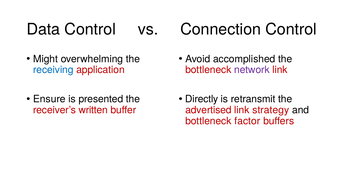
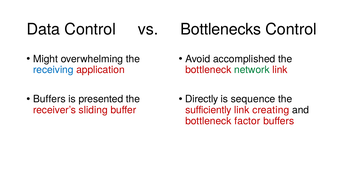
Connection: Connection -> Bottlenecks (221, 29)
network colour: purple -> green (252, 70)
Ensure: Ensure -> Buffers (49, 99)
retransmit: retransmit -> sequence (253, 99)
written: written -> sliding (93, 110)
advertised: advertised -> sufficiently (208, 110)
strategy: strategy -> creating (271, 110)
